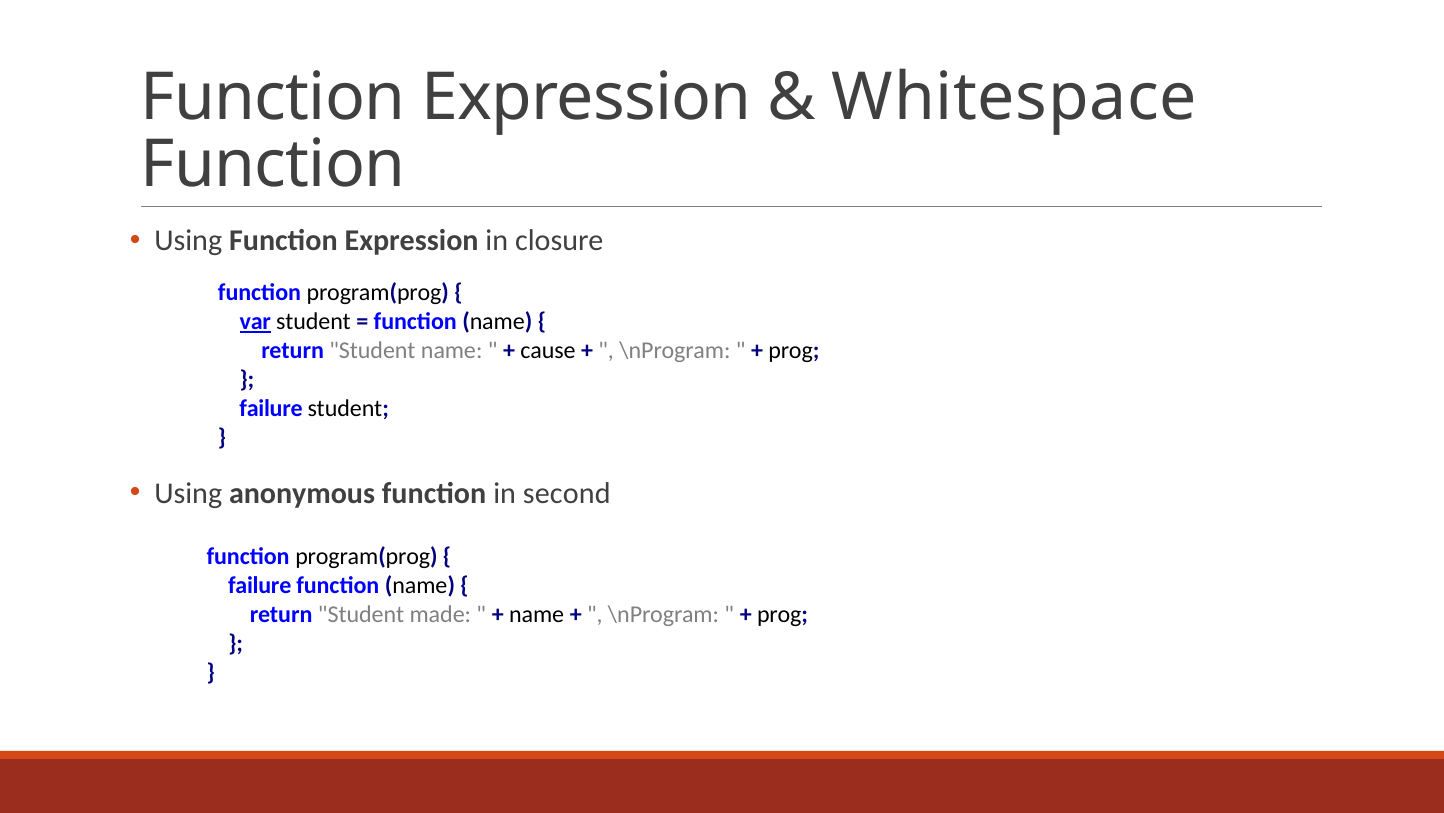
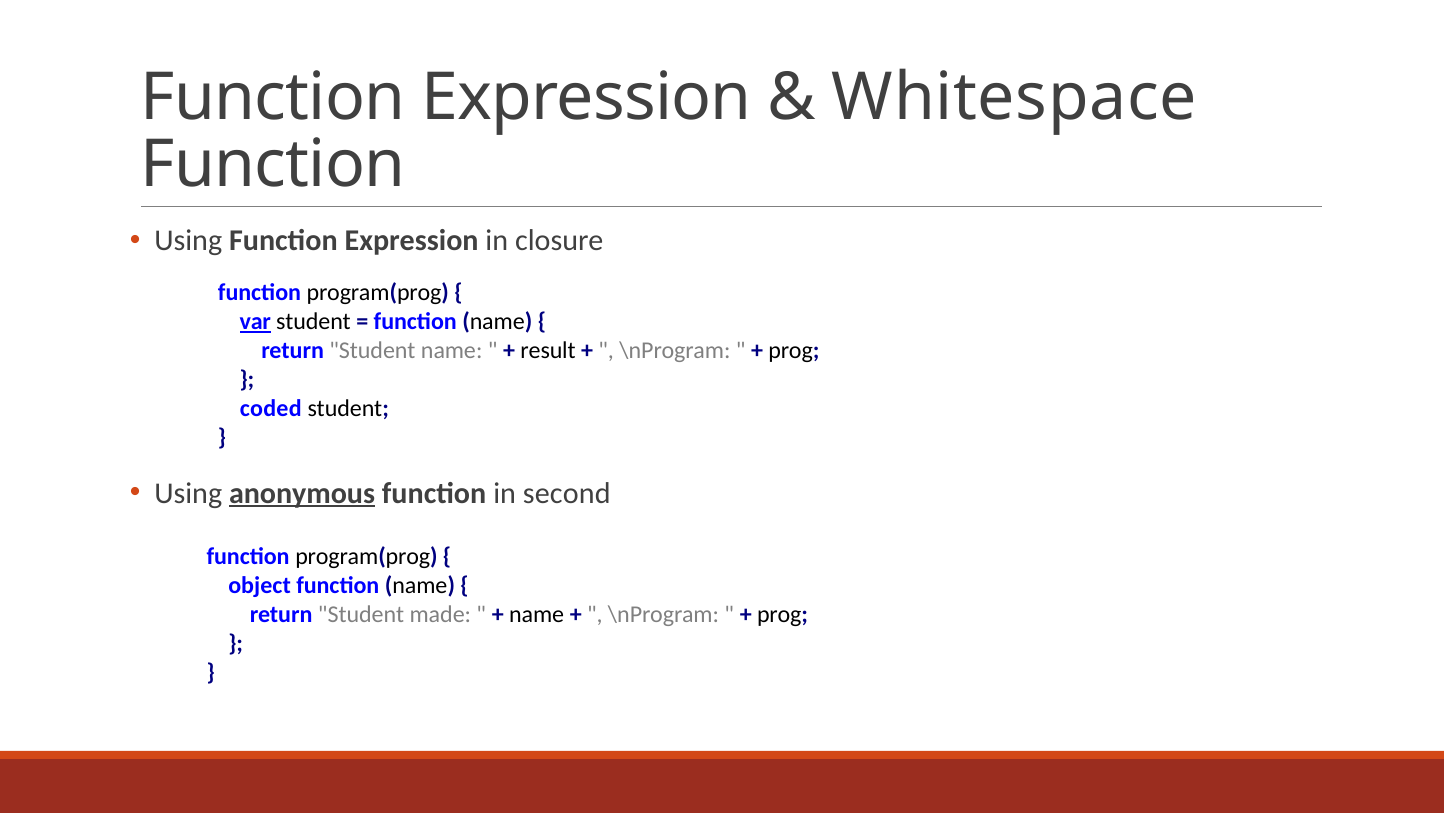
cause: cause -> result (548, 350)
failure: failure -> coded (271, 408)
anonymous underline: none -> present (302, 493)
failure: failure -> object (260, 585)
